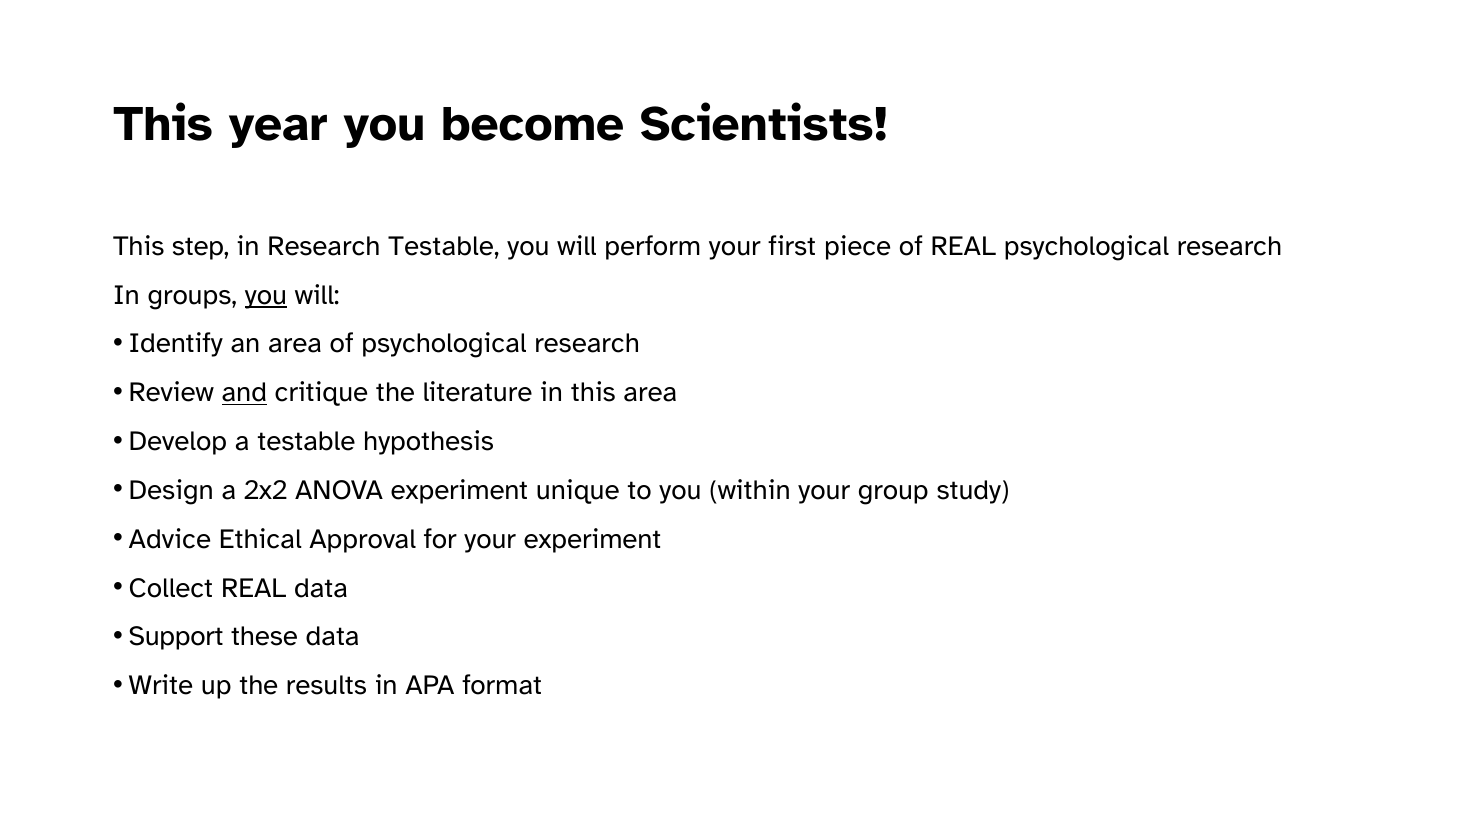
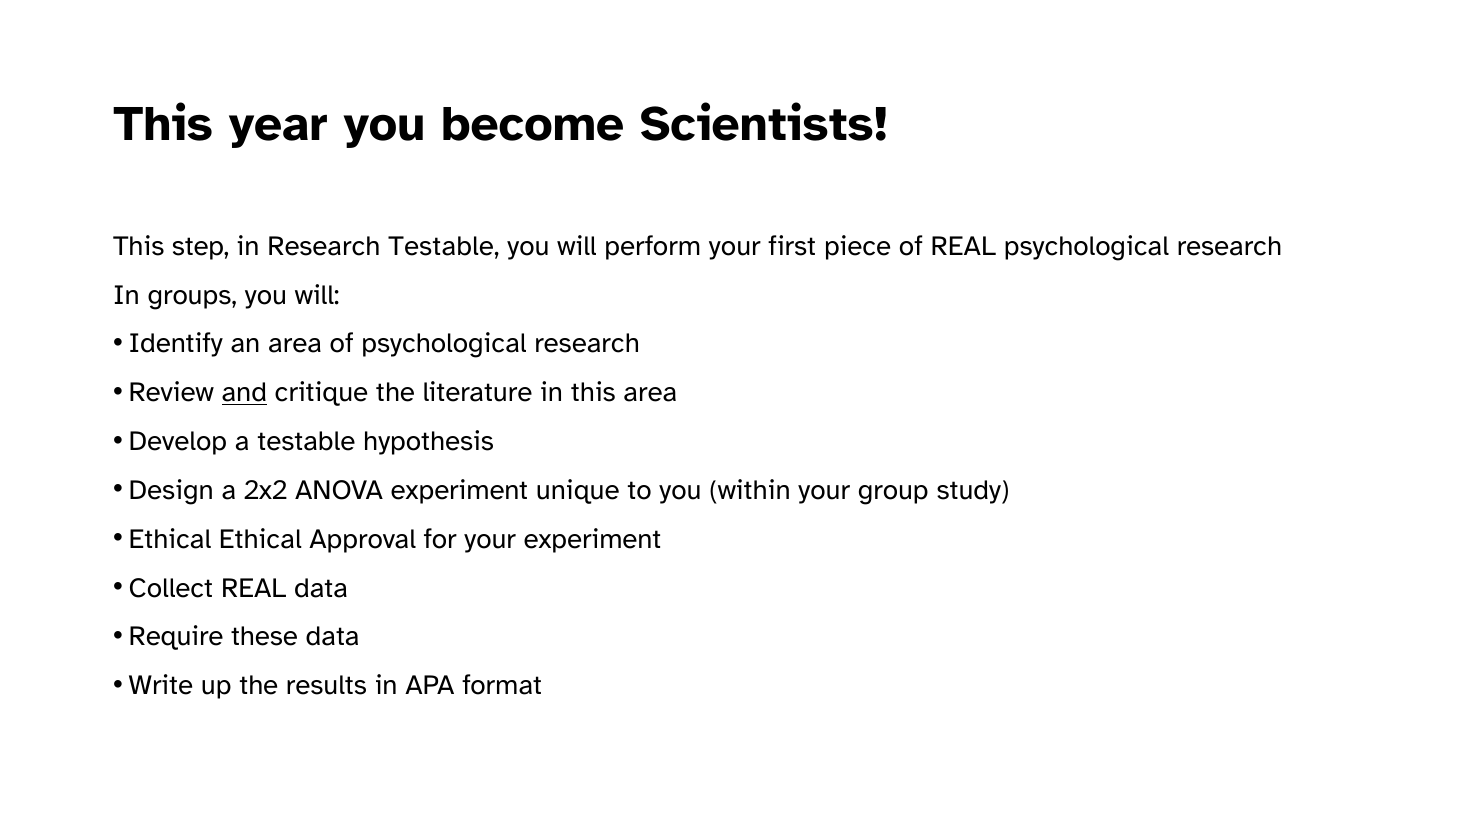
you underline: present -> none (266, 295)
Advice: Advice -> Ethical (170, 539)
Support: Support -> Require (176, 637)
